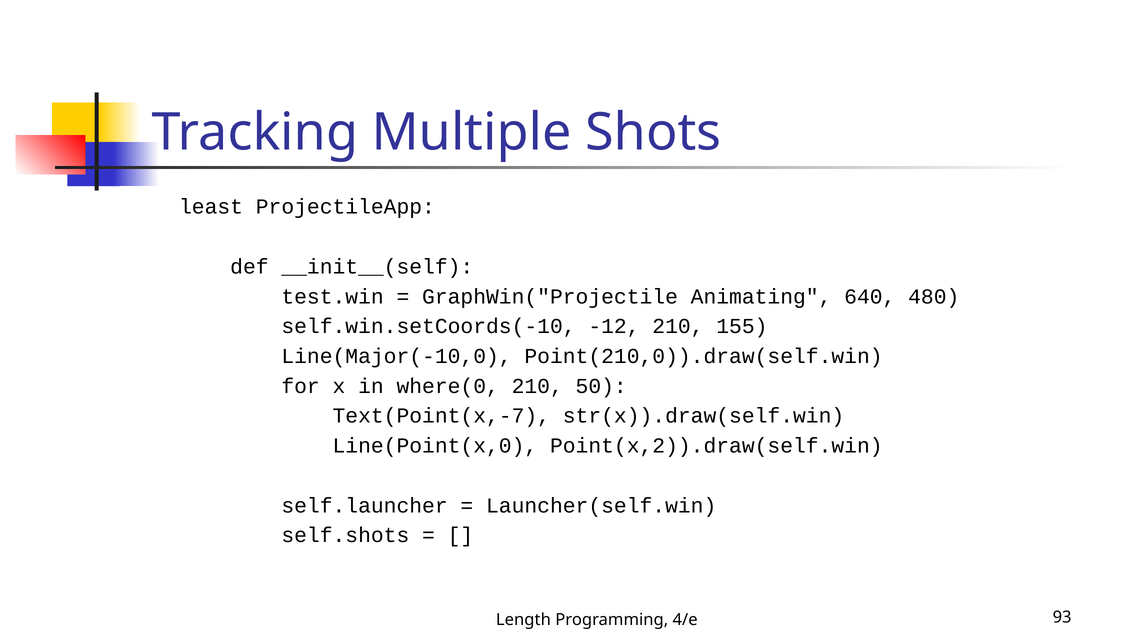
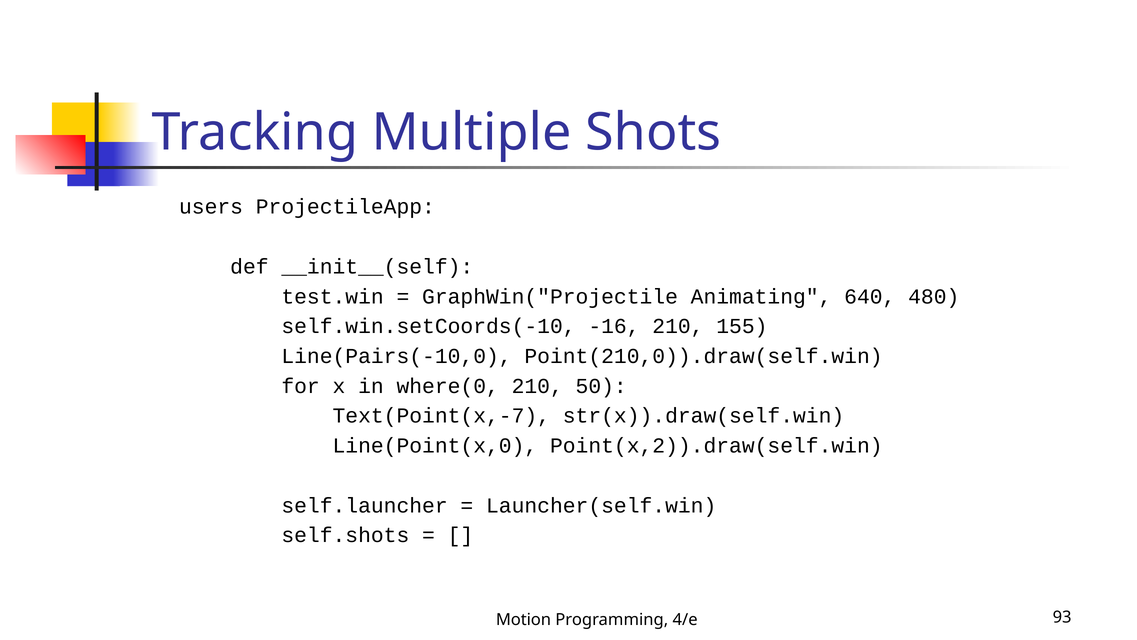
least: least -> users (211, 207)
-12: -12 -> -16 (614, 326)
Line(Major(-10,0: Line(Major(-10,0 -> Line(Pairs(-10,0 (397, 356)
Length: Length -> Motion (523, 619)
